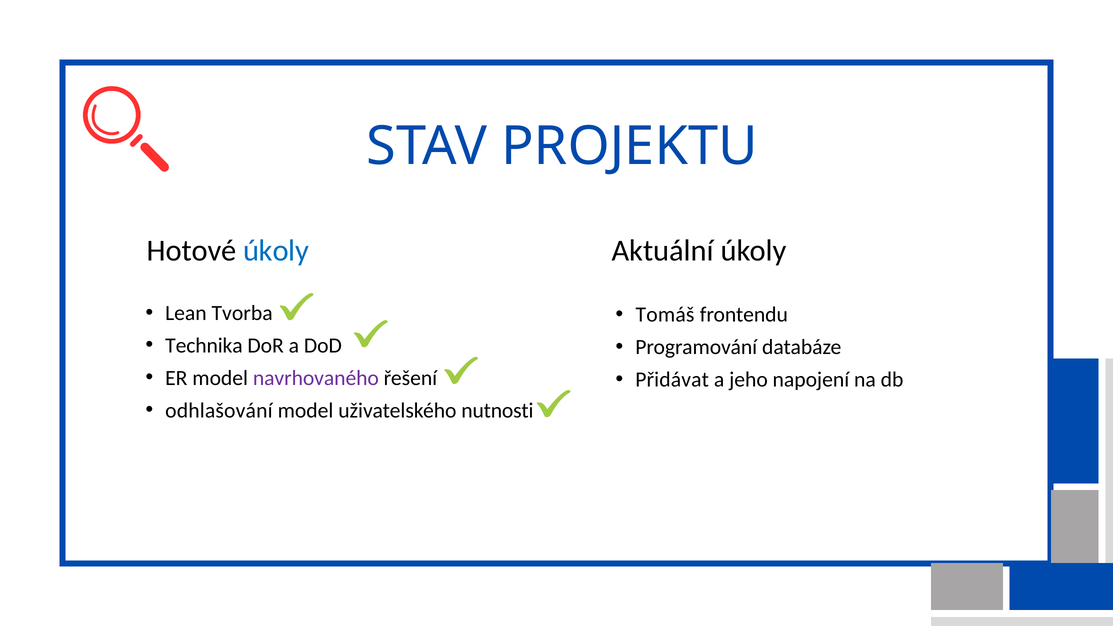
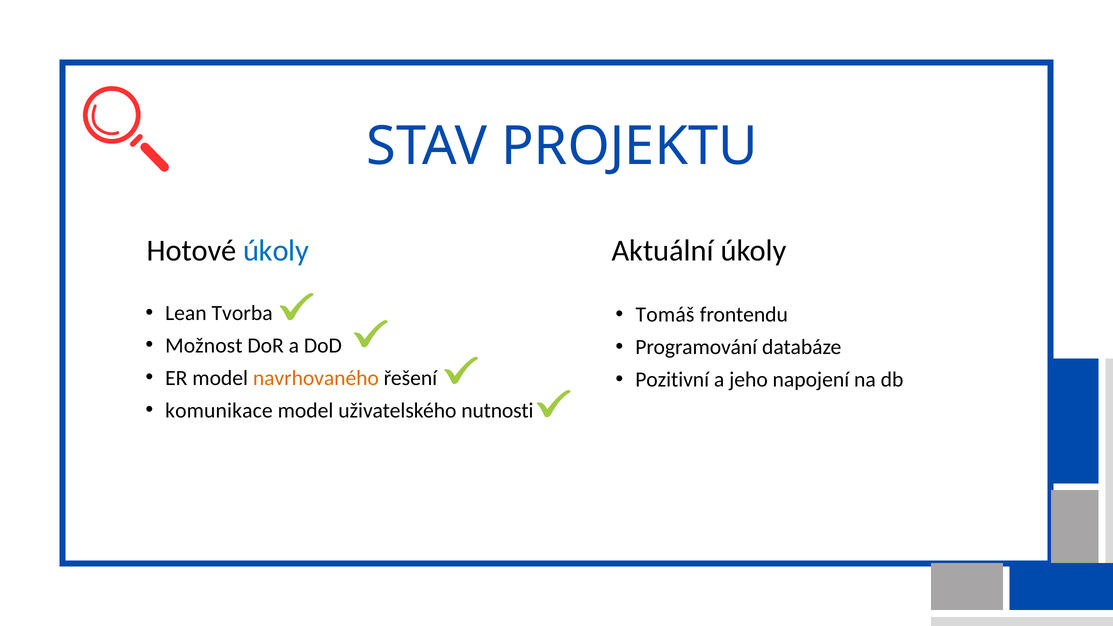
Technika: Technika -> Možnost (204, 346)
navrhovaného colour: purple -> orange (316, 378)
Přidávat: Přidávat -> Pozitivní (672, 380)
odhlašování: odhlašování -> komunikace (219, 410)
